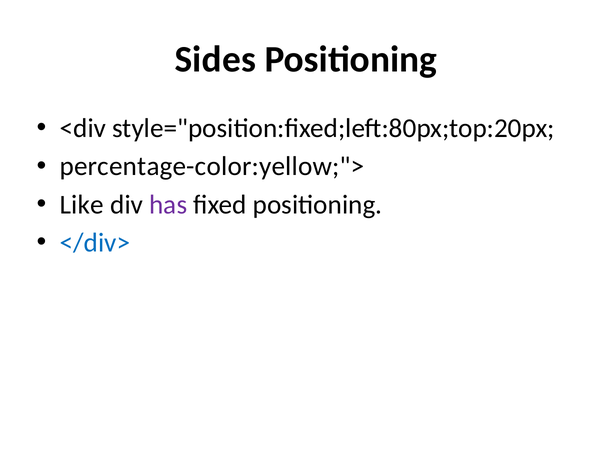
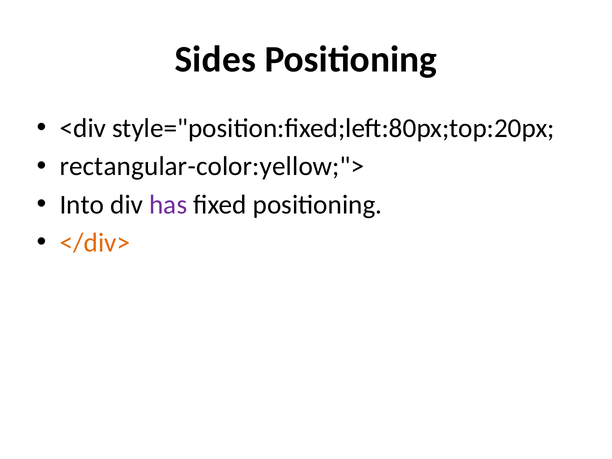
percentage-color:yellow;">: percentage-color:yellow;"> -> rectangular-color:yellow;"> (212, 166)
Like: Like -> Into (82, 205)
</div> colour: blue -> orange (95, 243)
